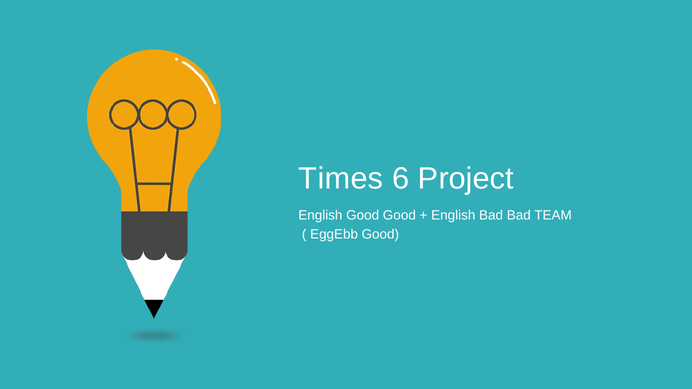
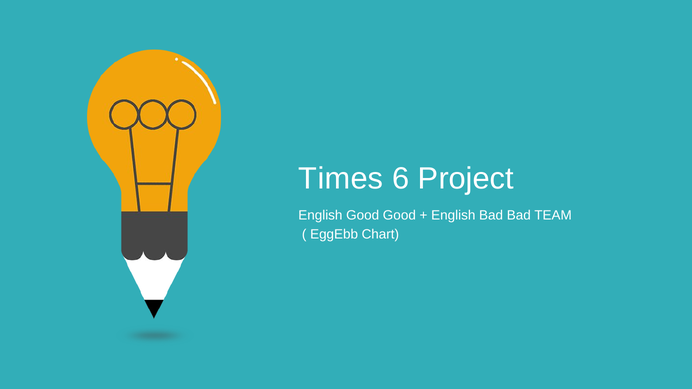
EggEbb Good: Good -> Chart (380, 234)
